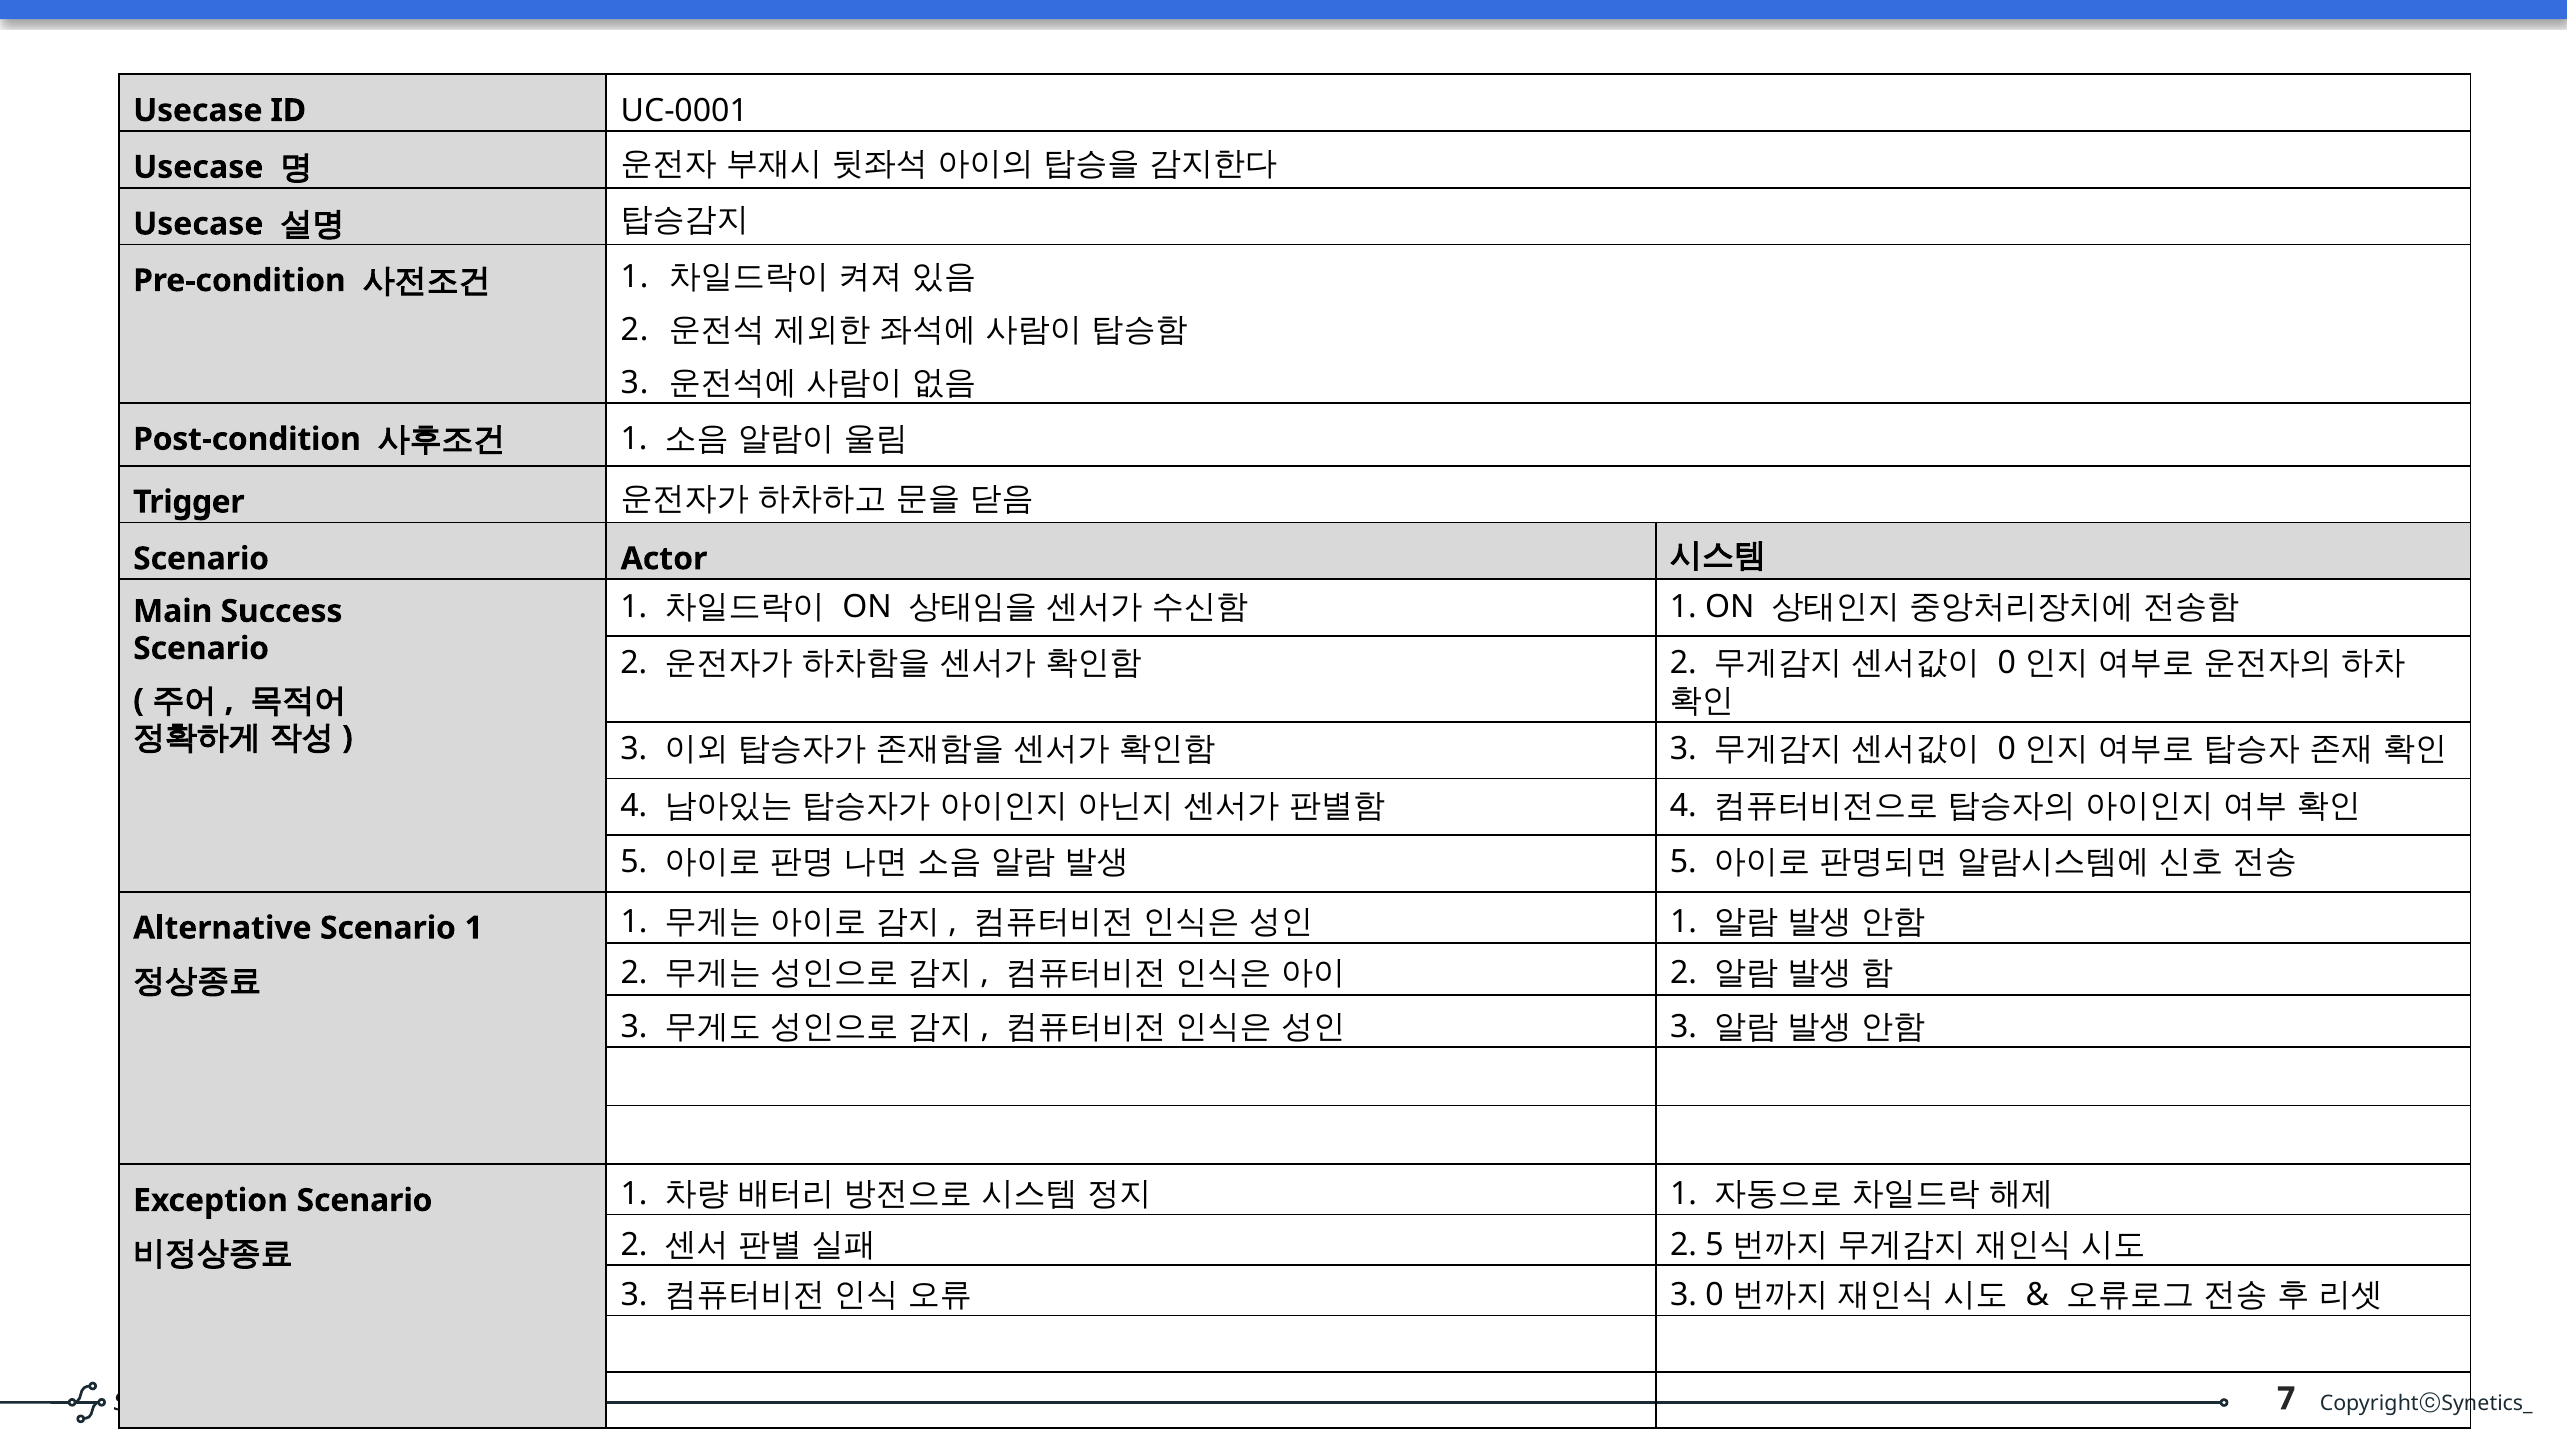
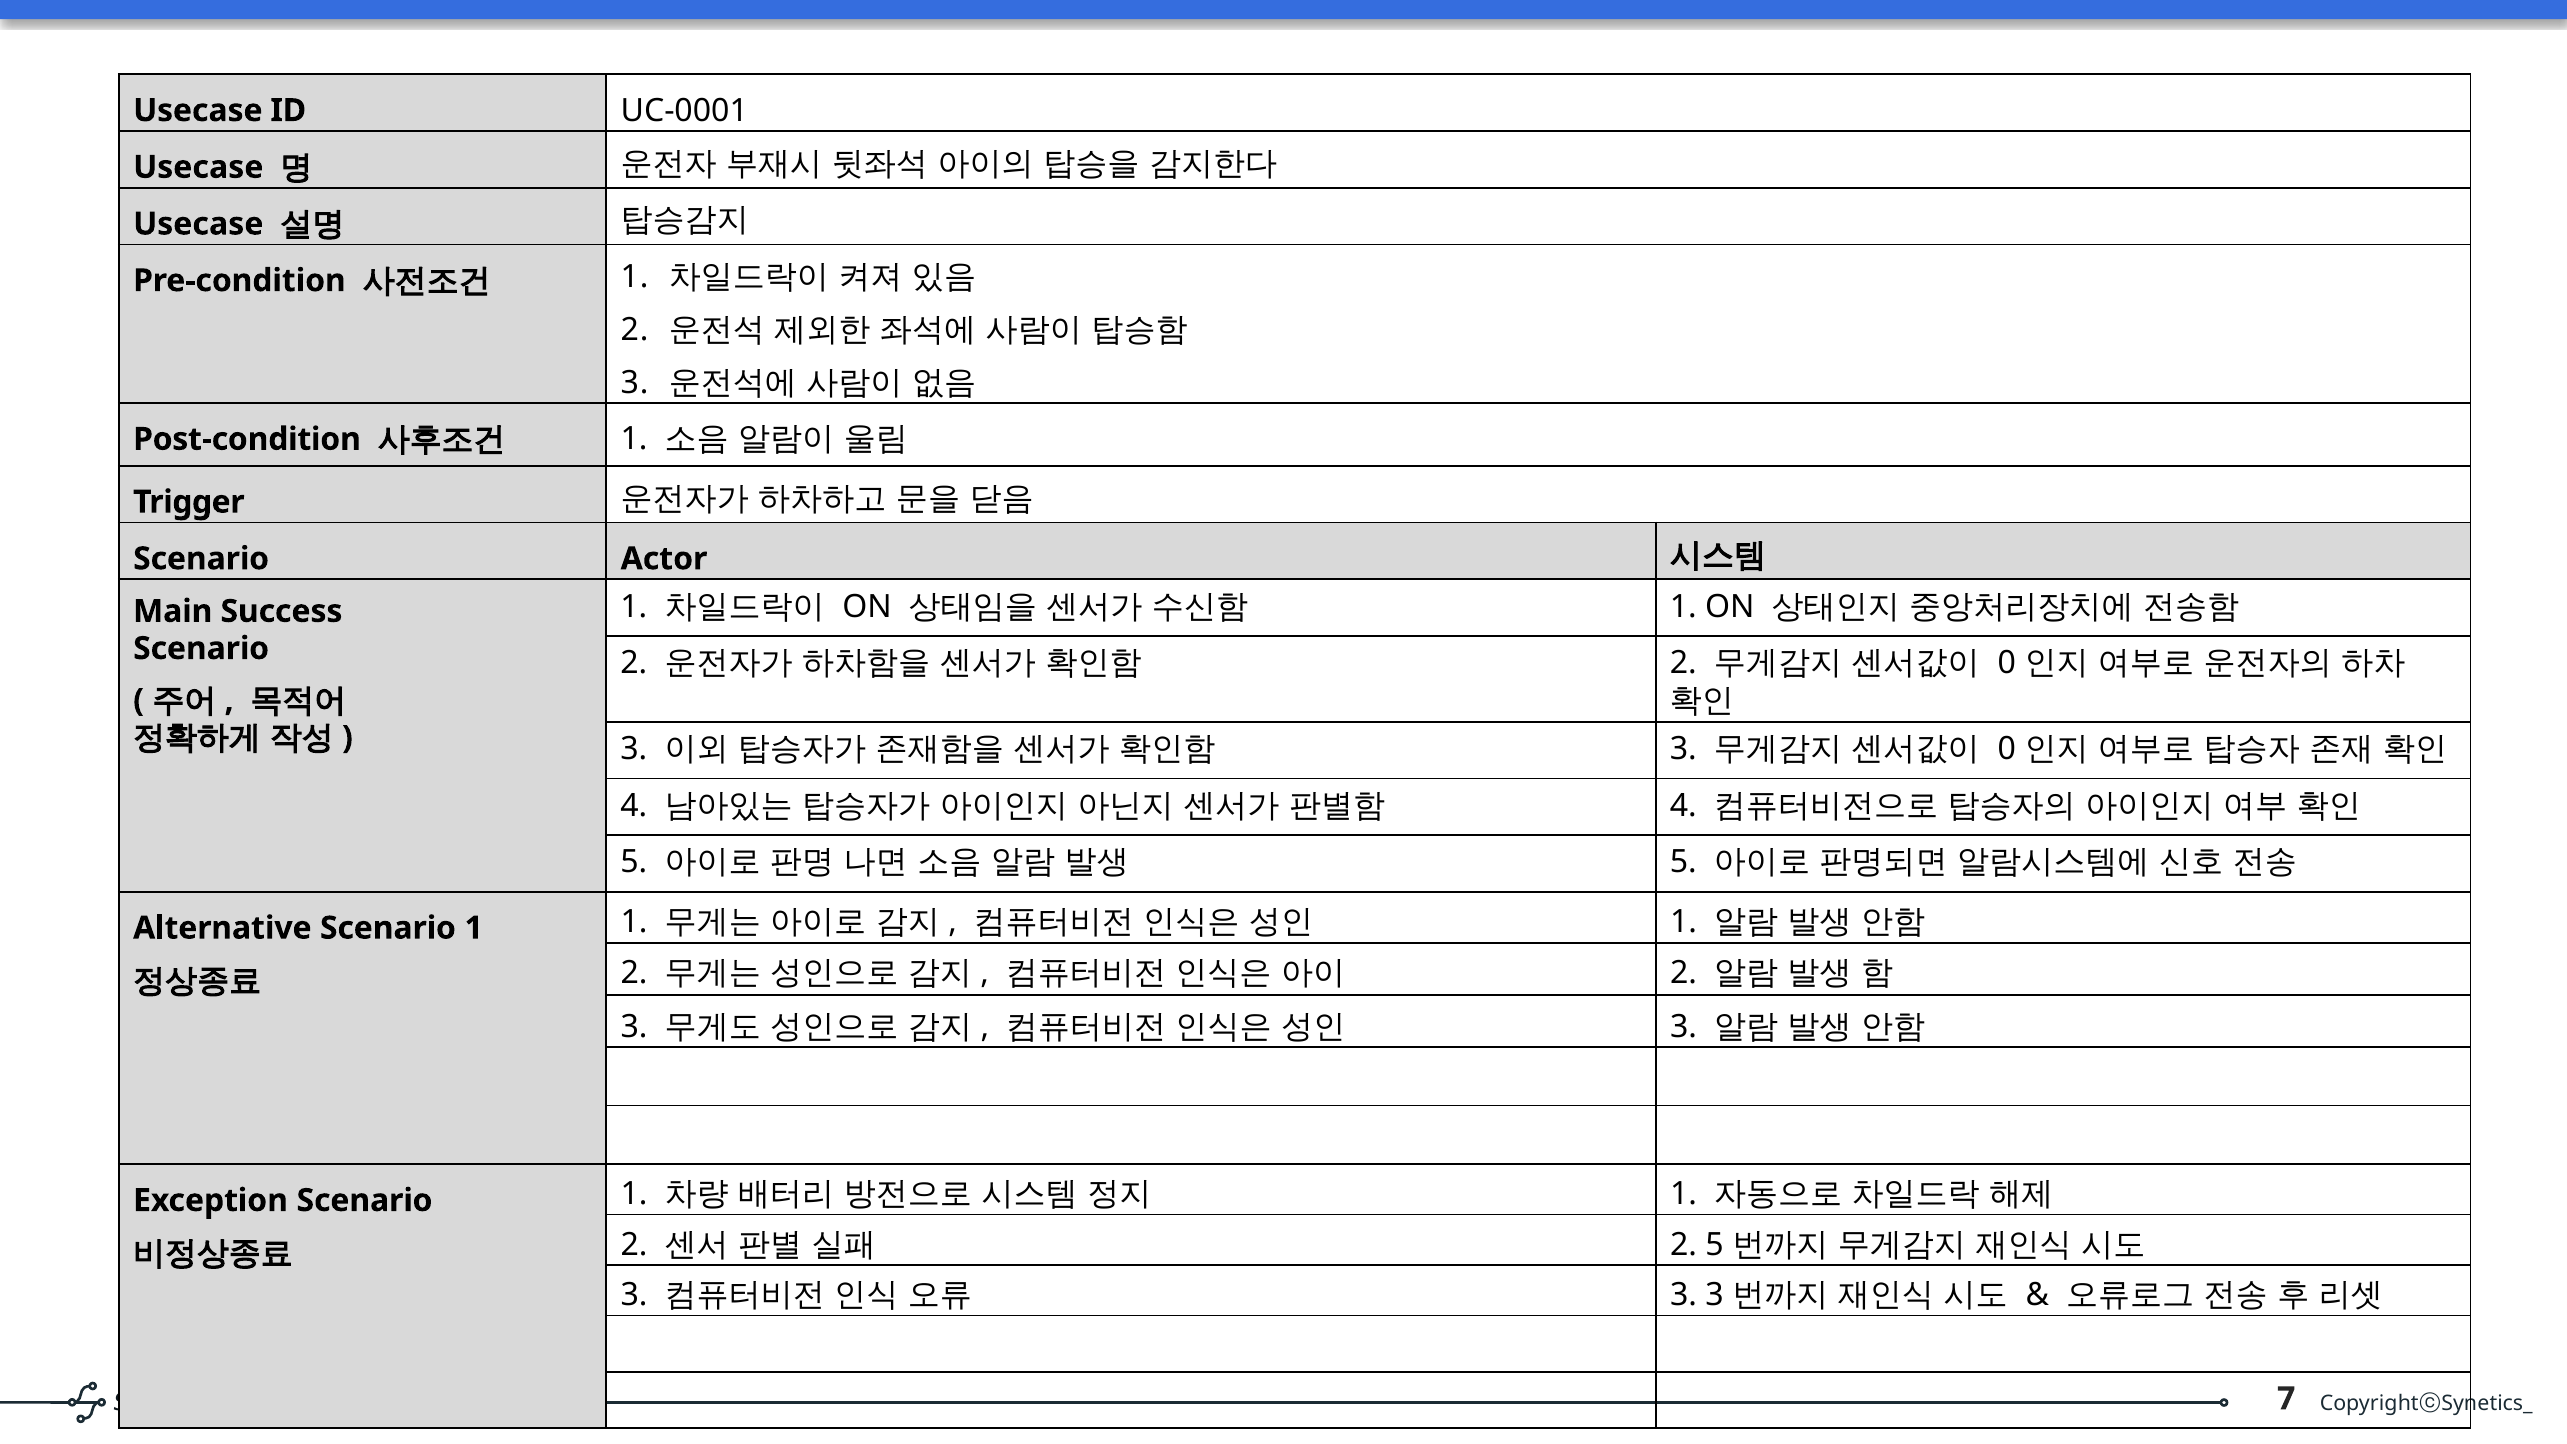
3 0: 0 -> 3 (1714, 1295)
